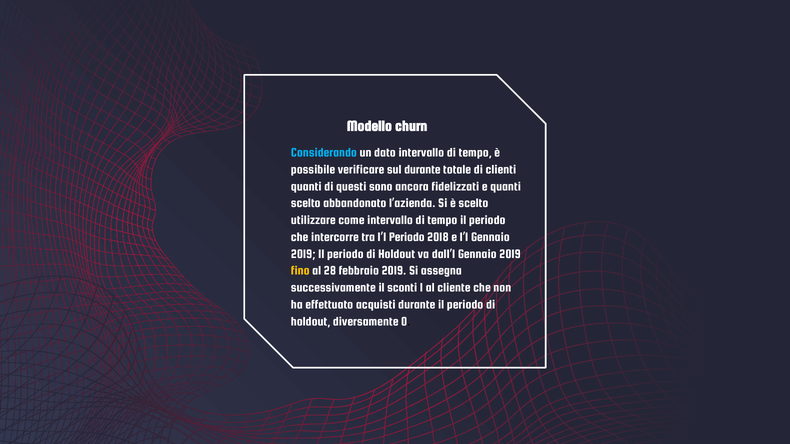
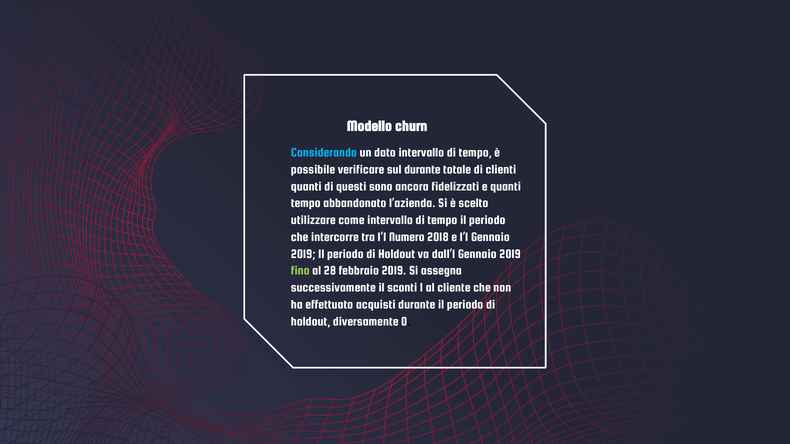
scelto: scelto -> tempo (306, 203)
Periodo: Periodo -> Numero (407, 237)
fino colour: yellow -> light green (300, 271)
